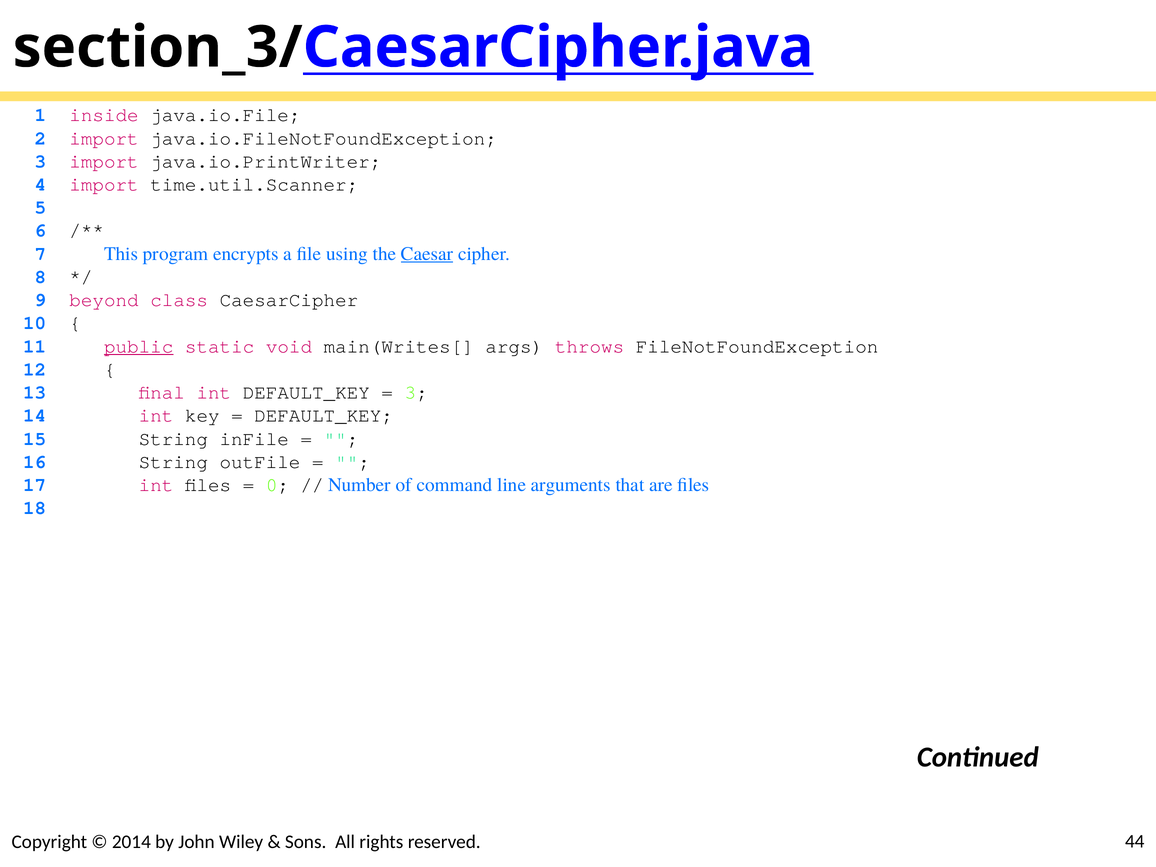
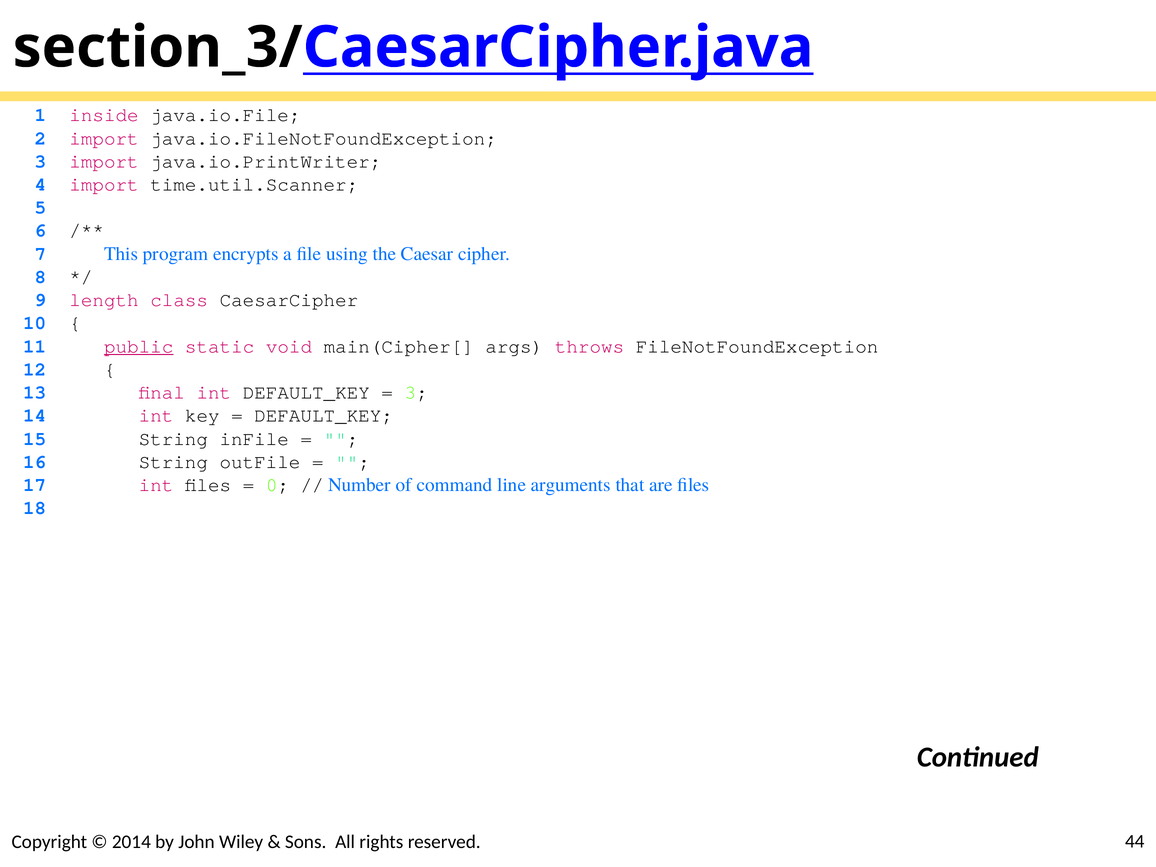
Caesar underline: present -> none (427, 254)
beyond: beyond -> length (104, 300)
main(Writes[: main(Writes[ -> main(Cipher[ (399, 346)
